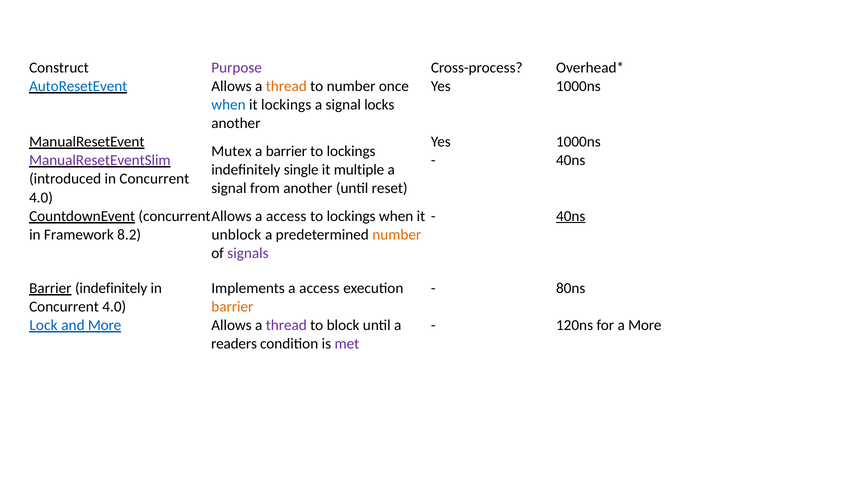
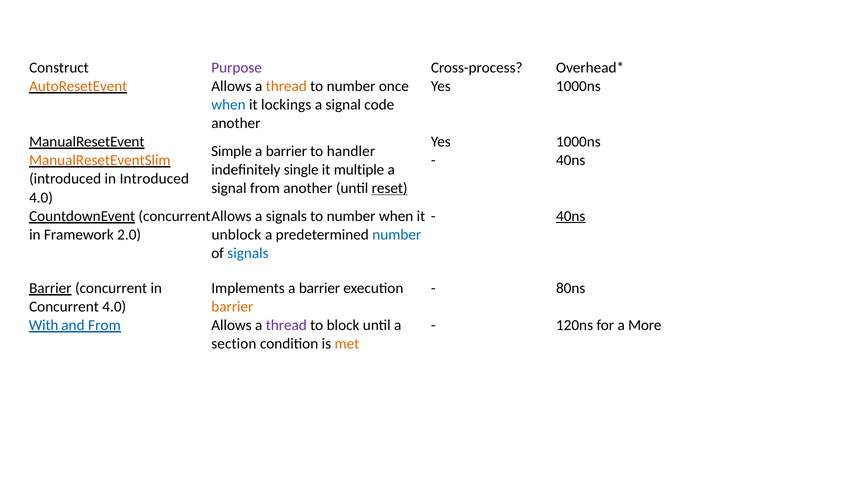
AutoResetEvent colour: blue -> orange (78, 86)
locks: locks -> code (379, 105)
Mutex: Mutex -> Simple (232, 151)
lockings: lockings -> handler (351, 151)
ManualResetEventSlim colour: purple -> orange (100, 160)
introduced in Concurrent: Concurrent -> Introduced (154, 179)
reset underline: none -> present (390, 188)
Allows a access: access -> signals (286, 216)
lockings: lockings -> number (351, 216)
8.2: 8.2 -> 2.0 (129, 235)
number colour: orange -> blue (397, 235)
signals colour: purple -> blue (248, 253)
Barrier indefinitely: indefinitely -> concurrent (111, 288)
Implements a access: access -> barrier (320, 288)
Lock: Lock -> With (44, 325)
and More: More -> From (104, 325)
readers: readers -> section (234, 344)
met colour: purple -> orange (347, 344)
